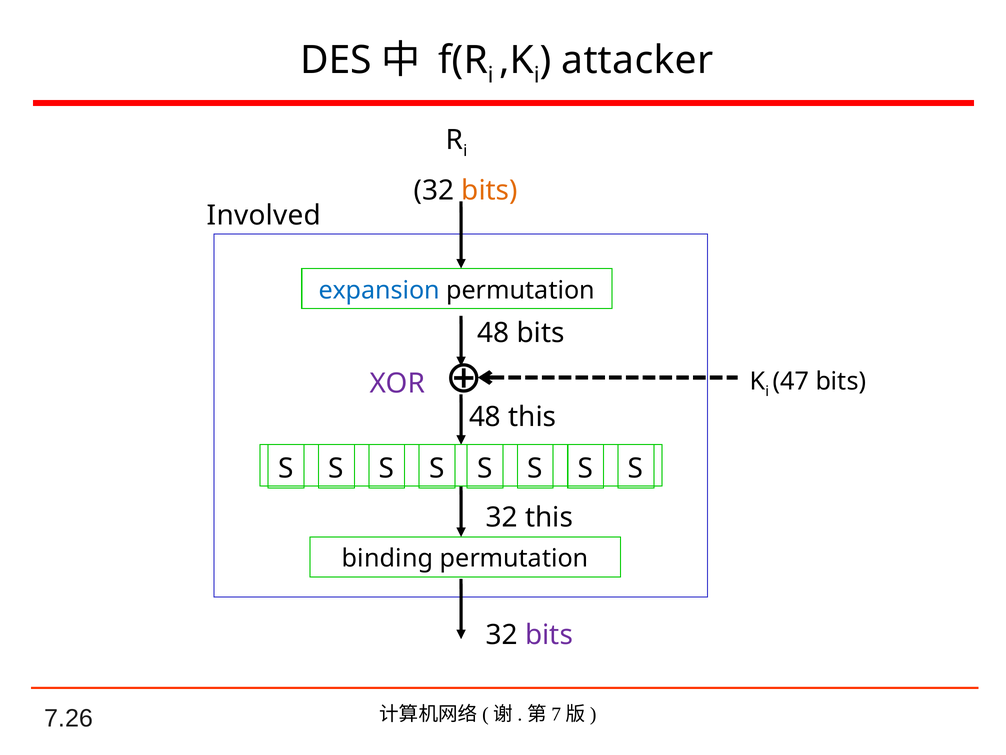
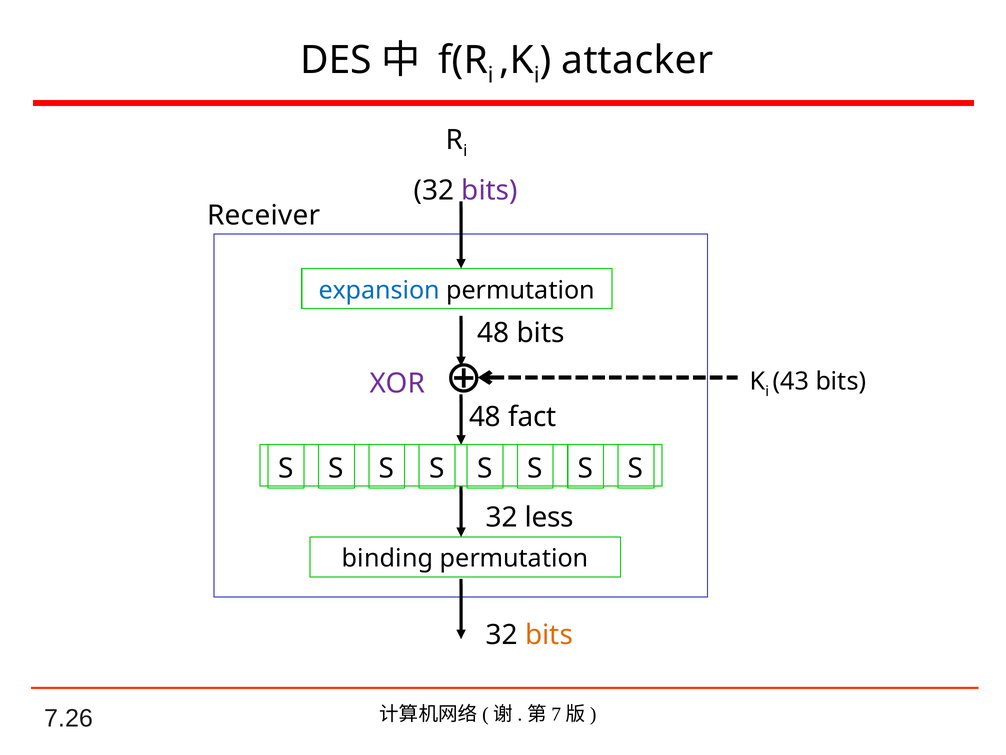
bits colour: orange -> purple (490, 190)
Involved: Involved -> Receiver (264, 216)
47: 47 -> 43 (791, 381)
48 this: this -> fact (532, 417)
32 this: this -> less (549, 517)
bits colour: purple -> orange (549, 635)
